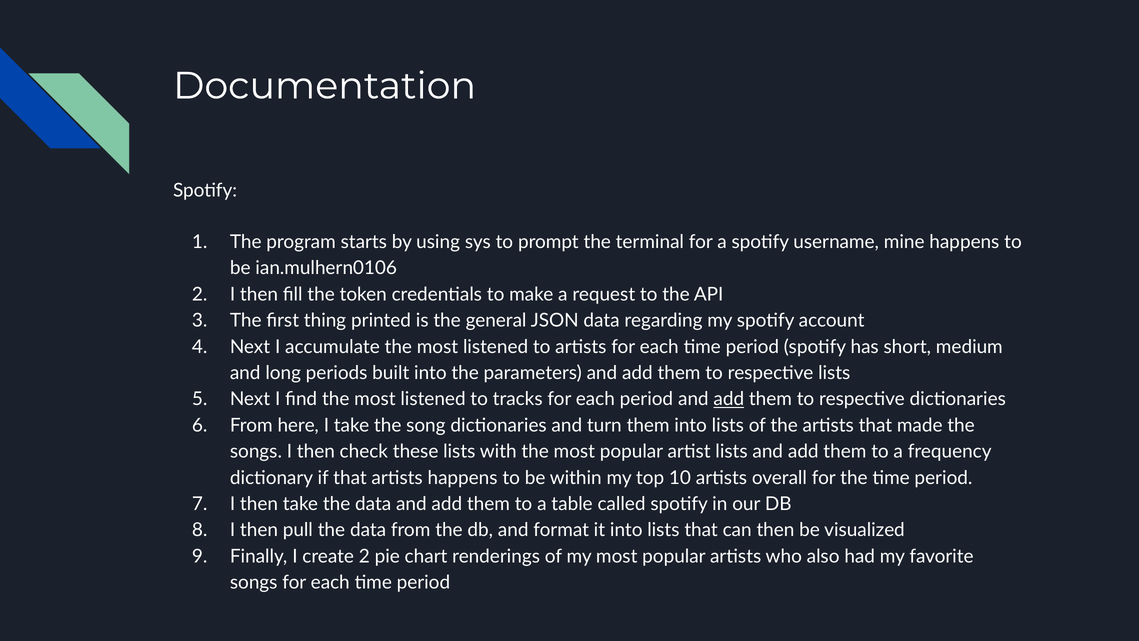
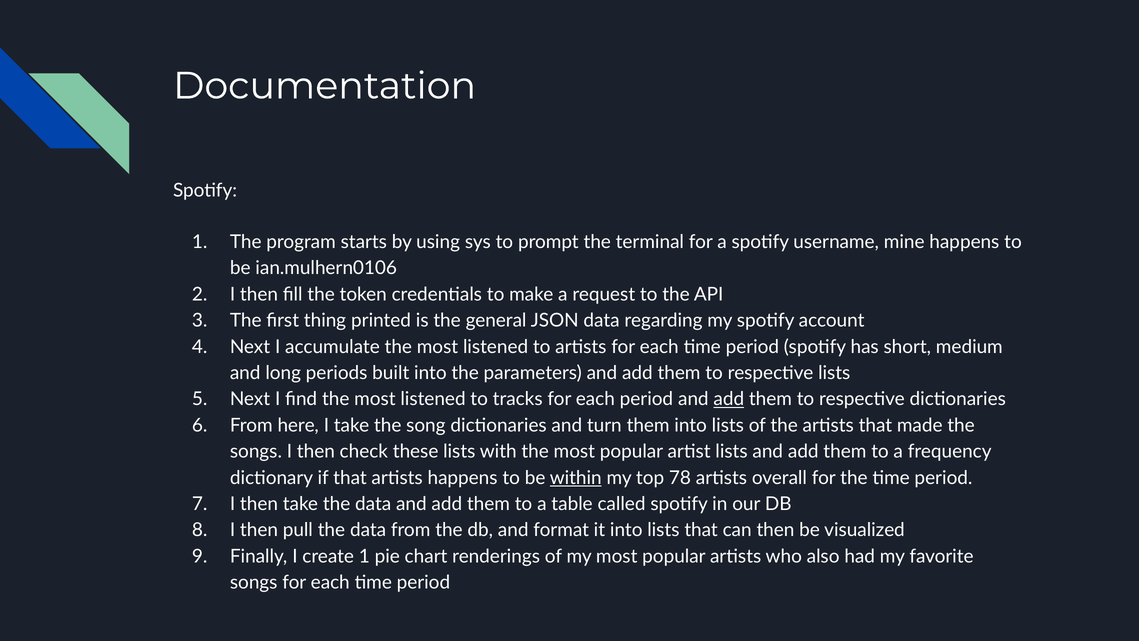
within underline: none -> present (576, 478)
10: 10 -> 78 (680, 478)
create 2: 2 -> 1 (364, 556)
